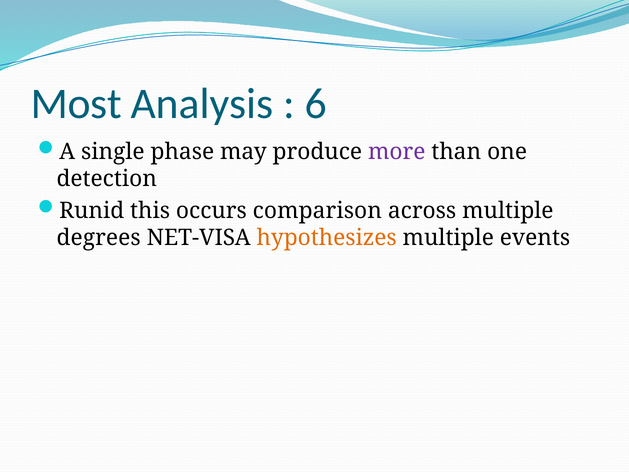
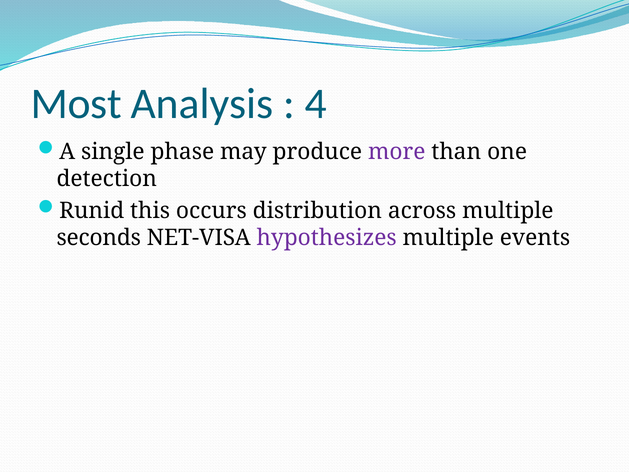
6: 6 -> 4 (316, 104)
comparison: comparison -> distribution (317, 210)
degrees: degrees -> seconds (99, 238)
hypothesizes colour: orange -> purple (327, 238)
